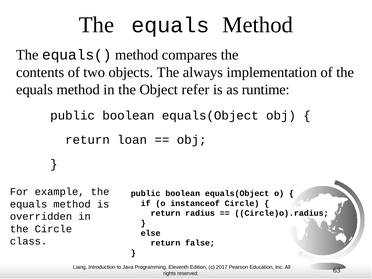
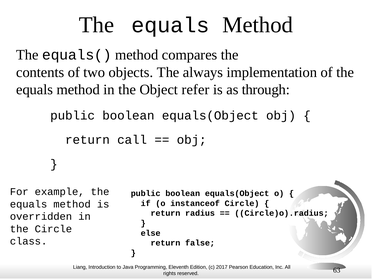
runtime: runtime -> through (266, 90)
loan: loan -> call (132, 140)
